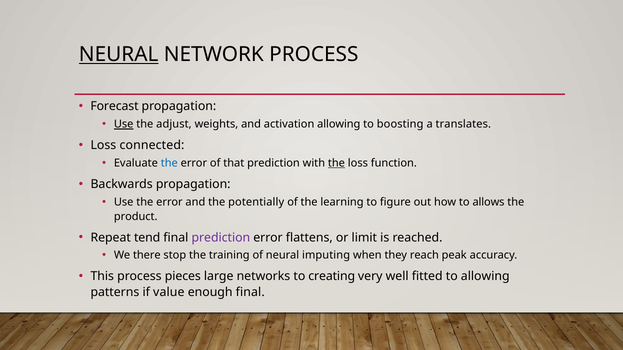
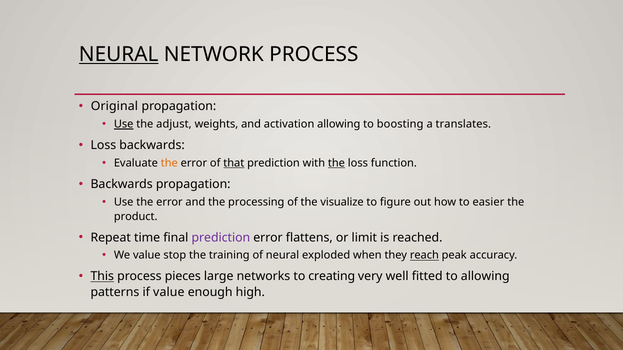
Forecast: Forecast -> Original (114, 106)
Loss connected: connected -> backwards (152, 145)
the colour: blue -> orange (169, 163)
that underline: none -> present (234, 163)
potentially: potentially -> processing (256, 202)
learning: learning -> visualize (342, 202)
allows: allows -> easier (488, 202)
tend: tend -> time (147, 238)
We there: there -> value (147, 256)
imputing: imputing -> exploded (326, 256)
reach underline: none -> present (424, 256)
This underline: none -> present (102, 277)
enough final: final -> high (250, 293)
